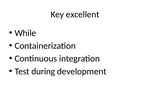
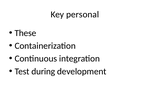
excellent: excellent -> personal (83, 15)
While: While -> These (25, 33)
